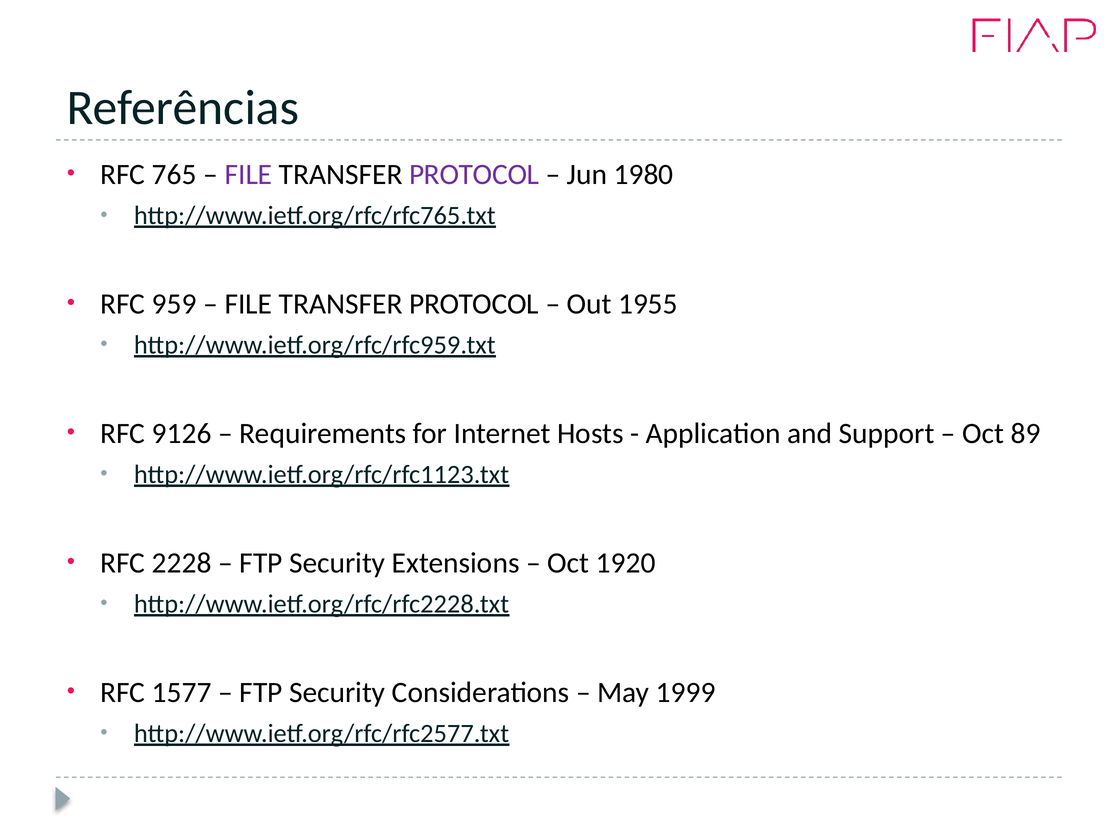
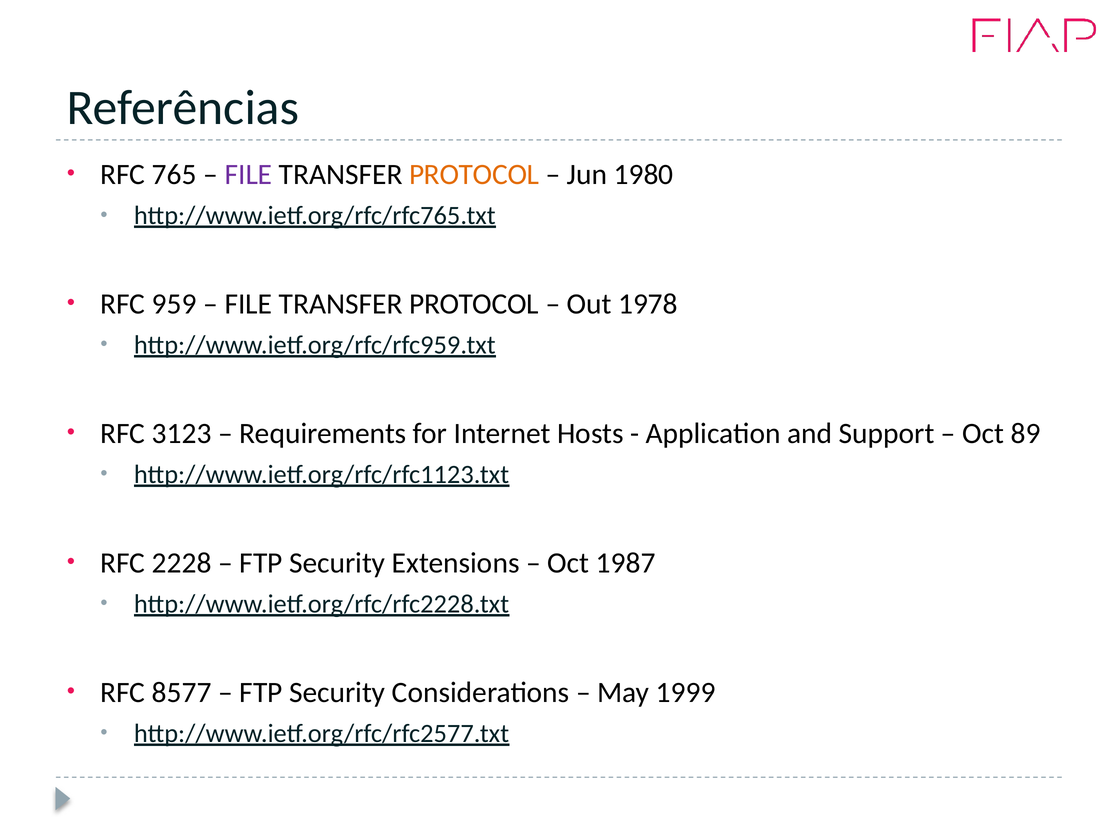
PROTOCOL colour: purple -> orange (474, 174)
1955: 1955 -> 1978 (648, 304)
9126: 9126 -> 3123 (182, 433)
1920: 1920 -> 1987 (626, 563)
1577: 1577 -> 8577 (182, 692)
